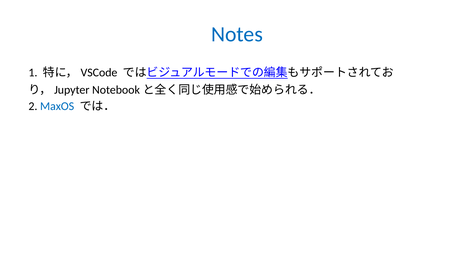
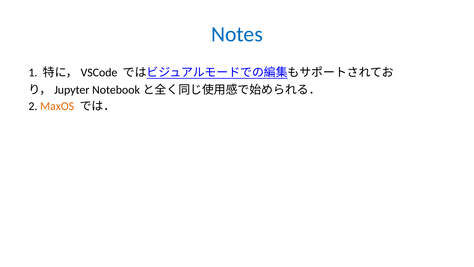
MaxOS colour: blue -> orange (57, 106)
